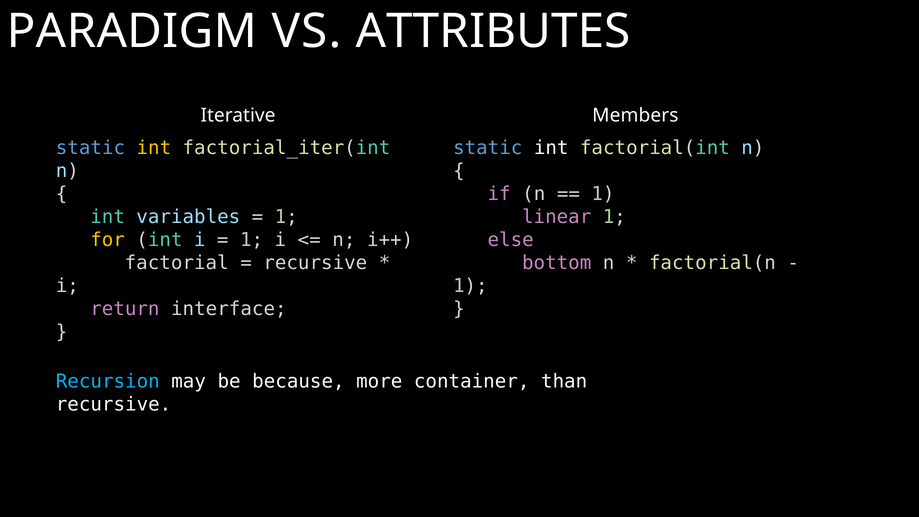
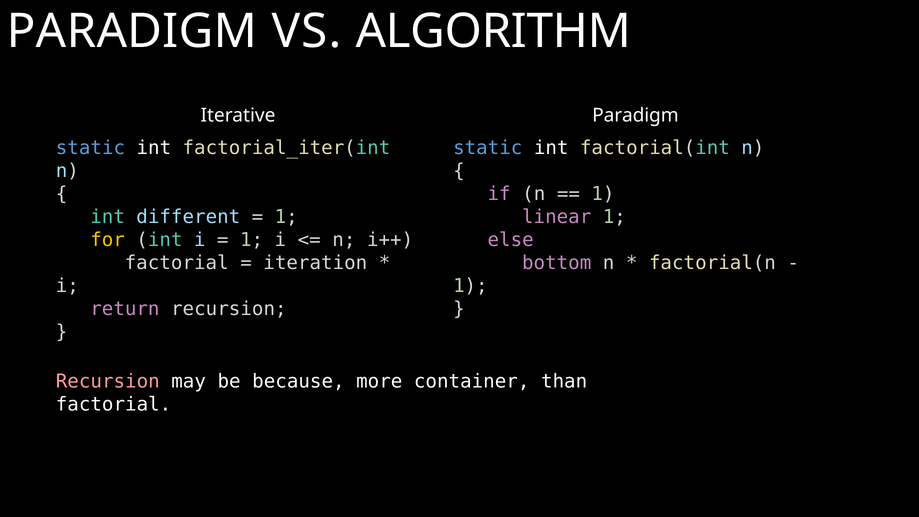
ATTRIBUTES: ATTRIBUTES -> ALGORITHM (493, 32)
Members: Members -> Paradigm (635, 116)
int colour: yellow -> white (154, 148)
variables: variables -> different (188, 217)
recursive: recursive -> iteration (315, 263)
return interface: interface -> recursion (229, 309)
Recursion colour: light blue -> pink (108, 382)
recursive: recursive -> factorial (114, 405)
